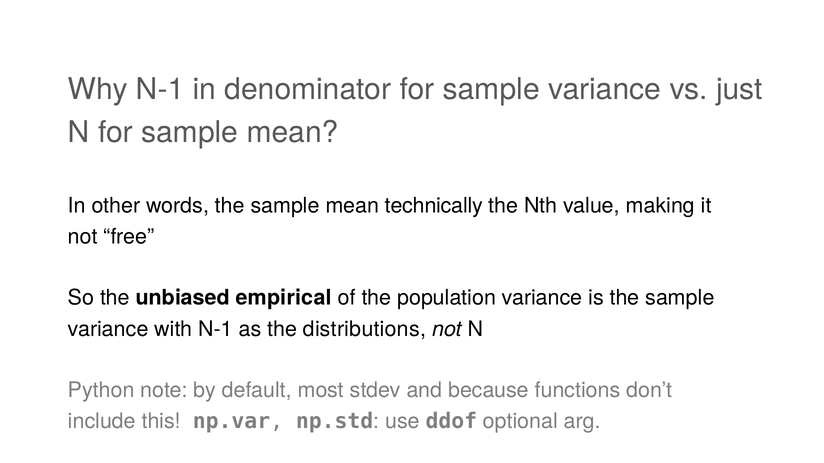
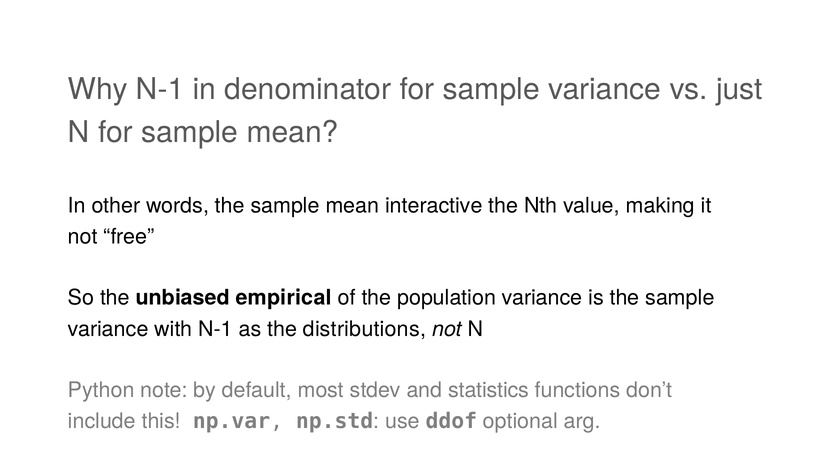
technically: technically -> interactive (434, 206)
because: because -> statistics (489, 391)
